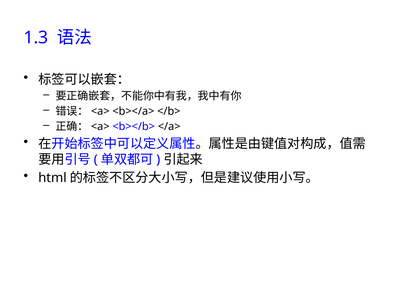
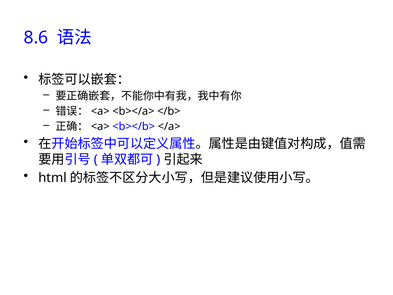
1.3: 1.3 -> 8.6 (36, 38)
